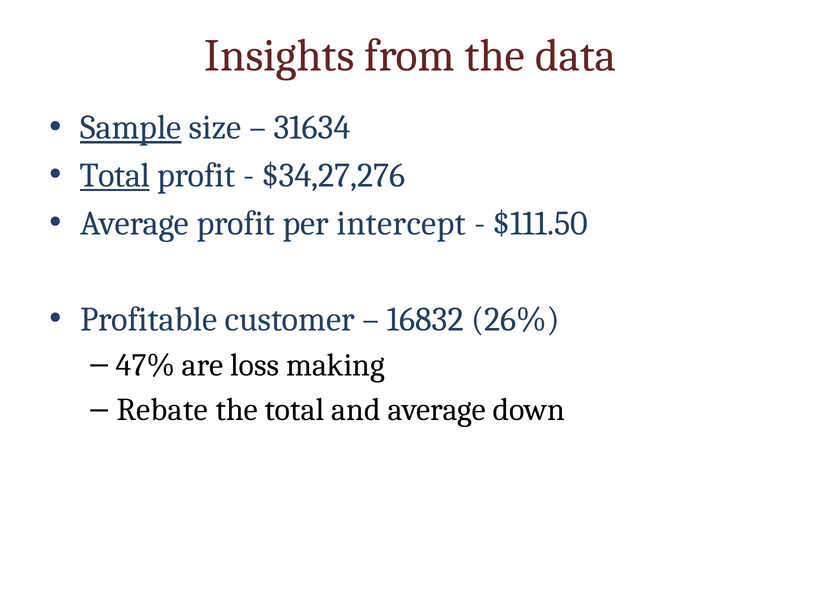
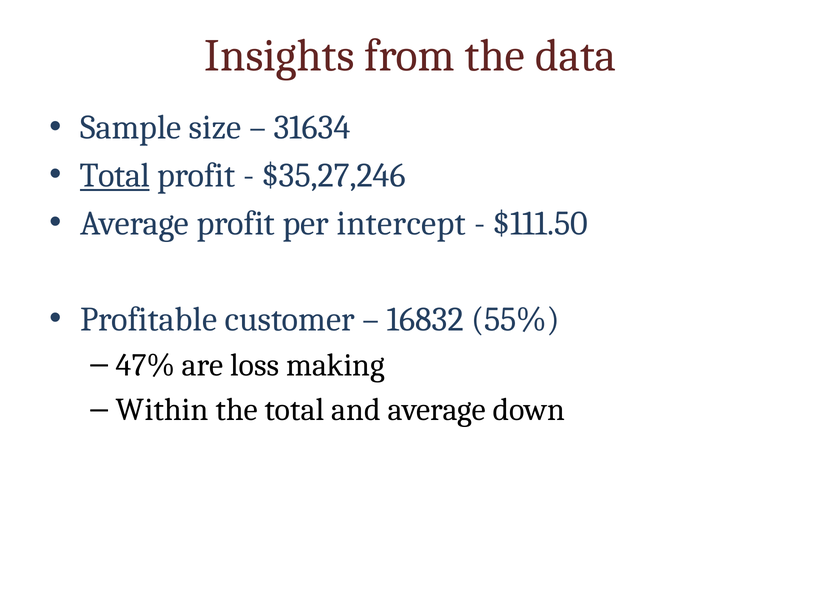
Sample underline: present -> none (131, 128)
$34,27,276: $34,27,276 -> $35,27,246 (334, 175)
26%: 26% -> 55% (516, 319)
Rebate: Rebate -> Within (162, 410)
